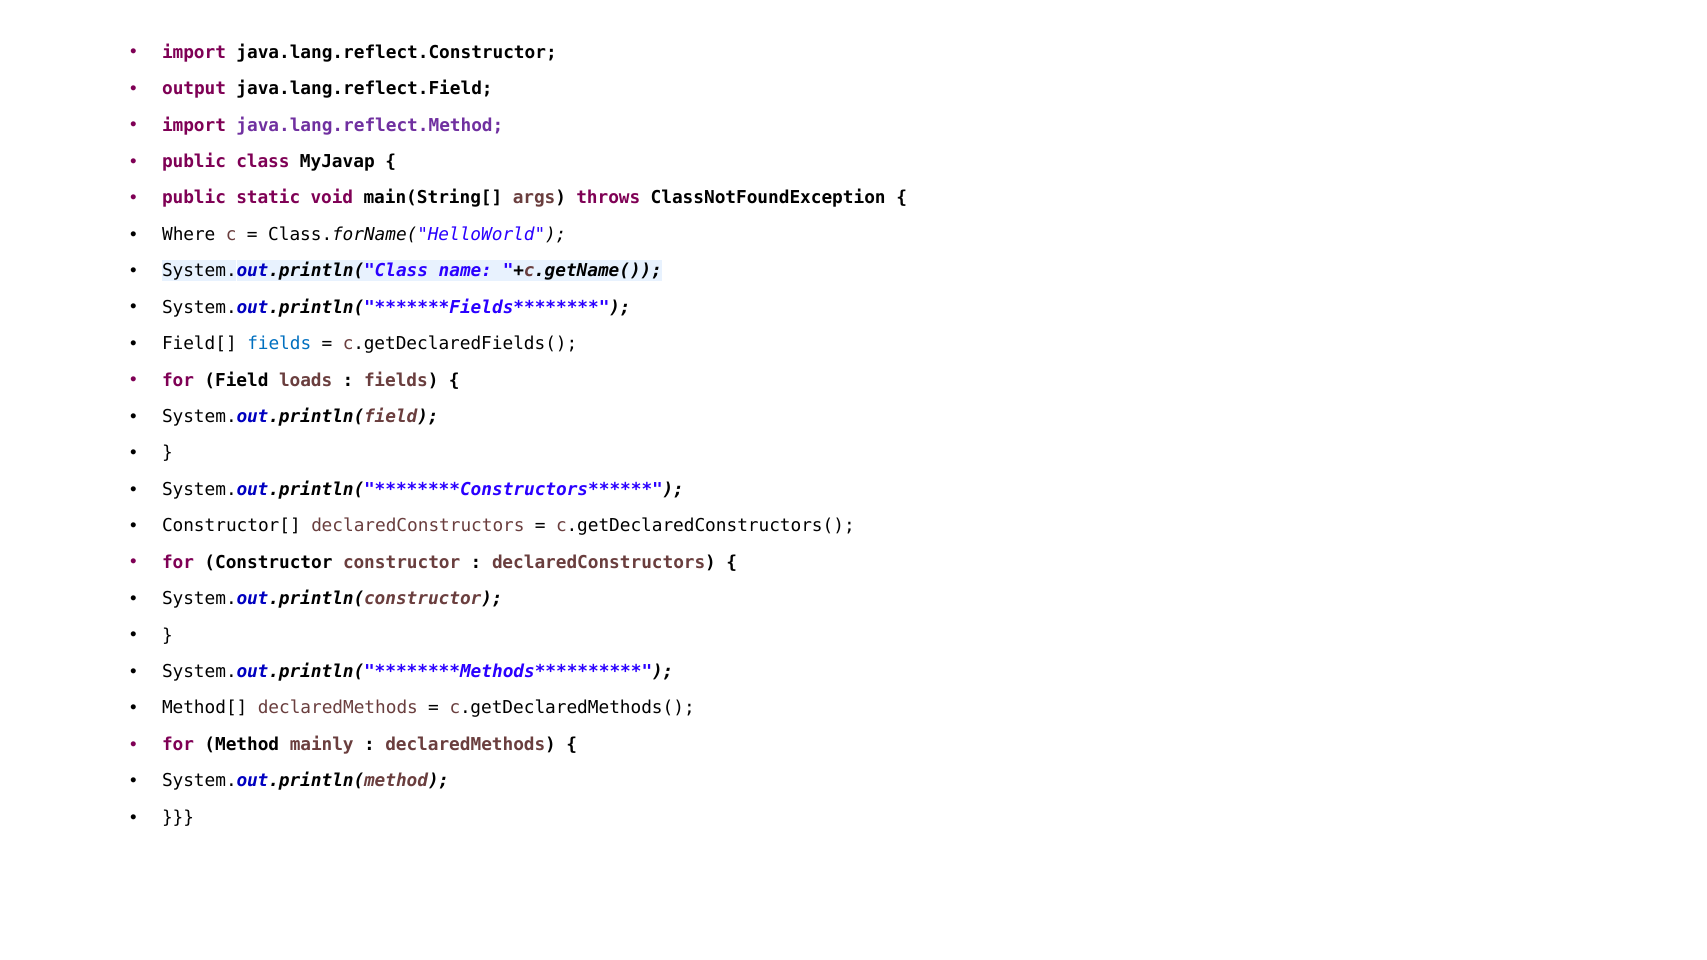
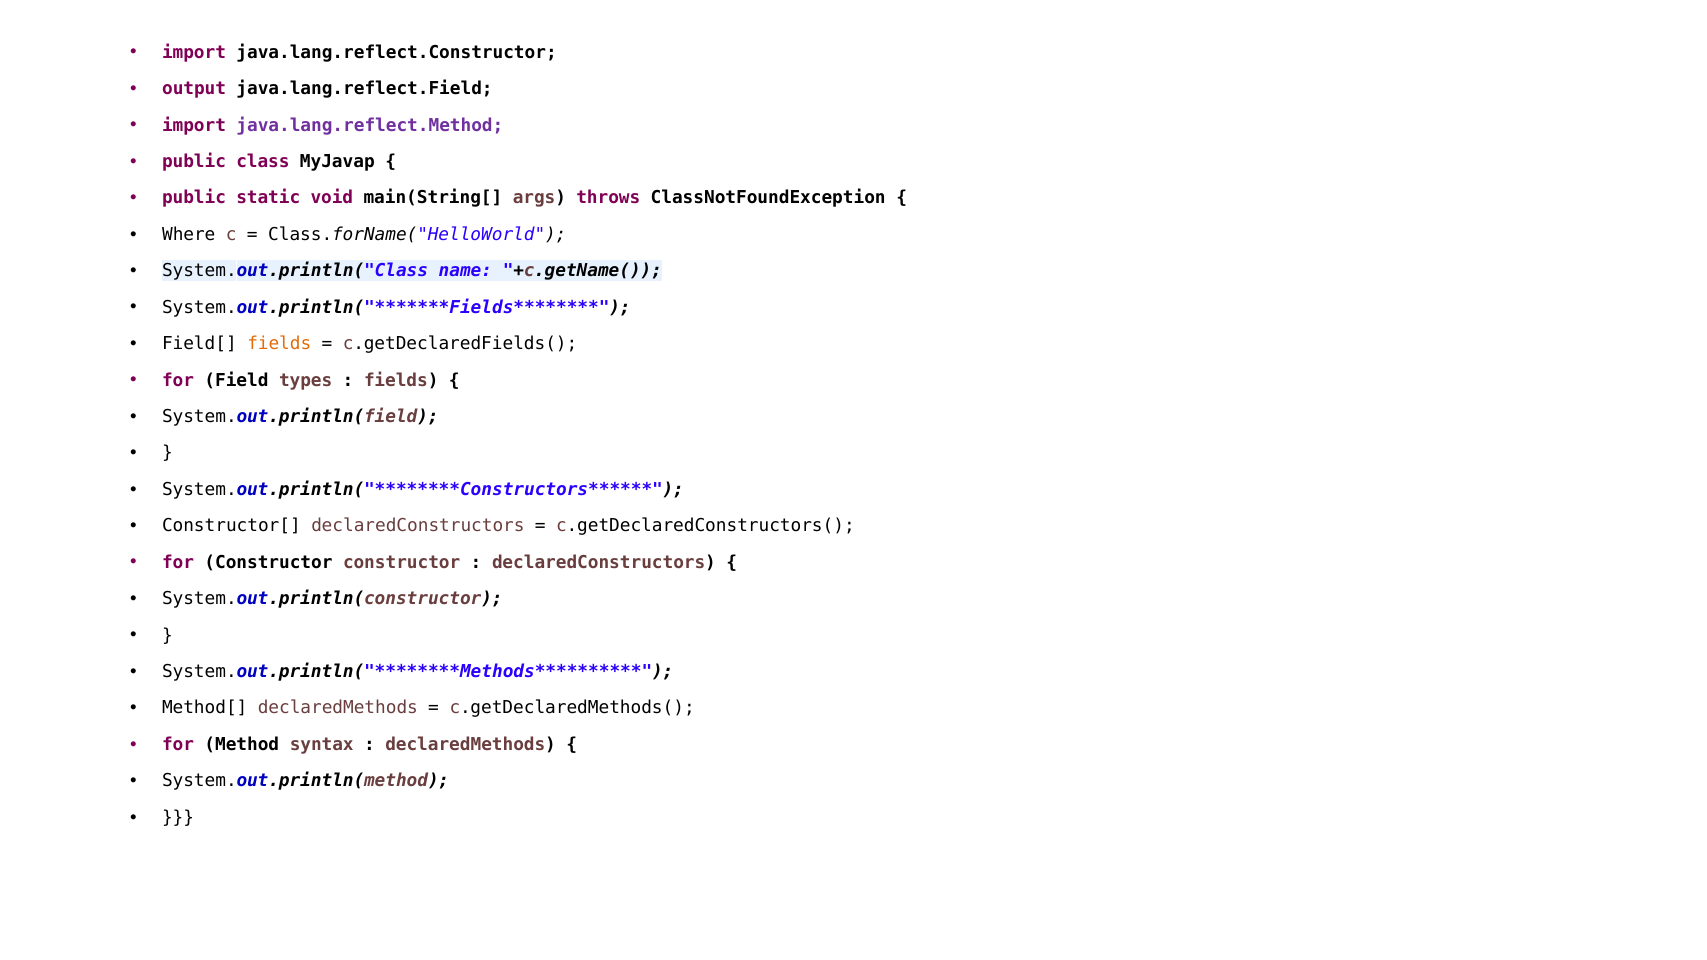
fields colour: blue -> orange (279, 344)
loads: loads -> types (306, 380)
mainly: mainly -> syntax (322, 745)
